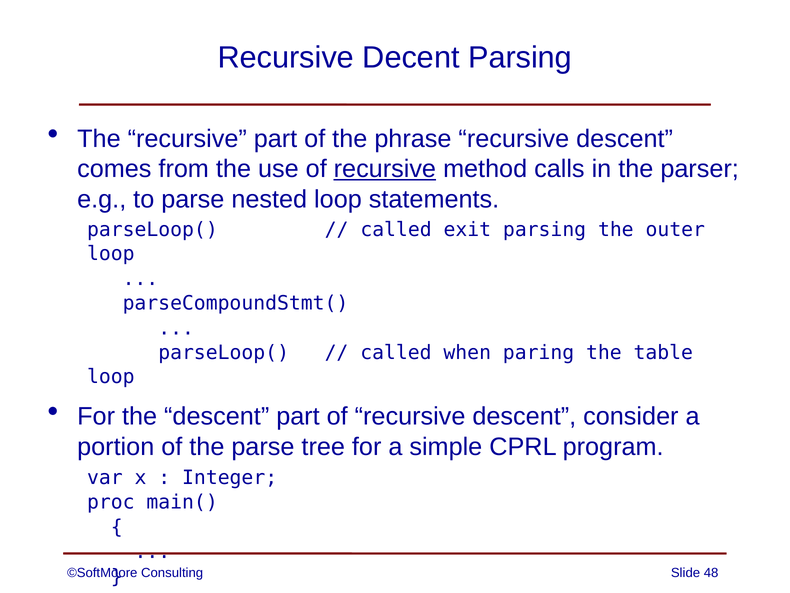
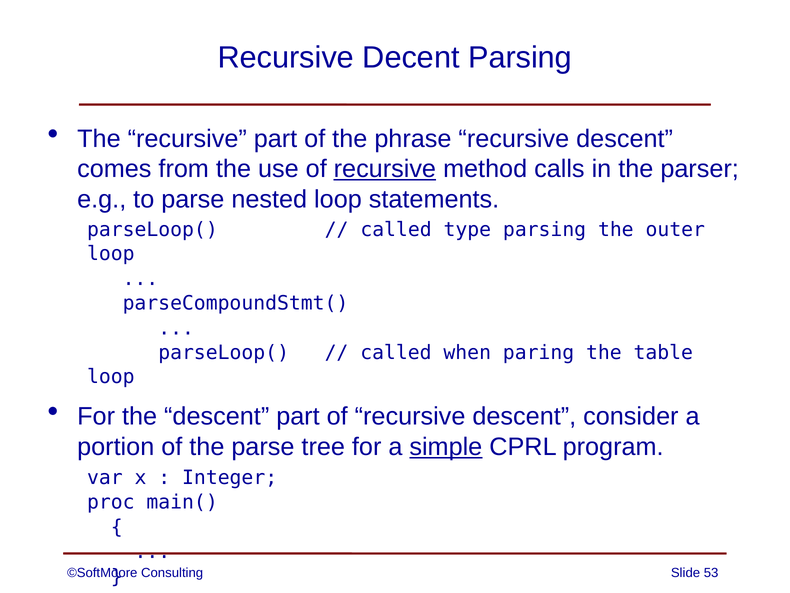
exit: exit -> type (467, 230)
simple underline: none -> present (446, 447)
48: 48 -> 53 (711, 572)
